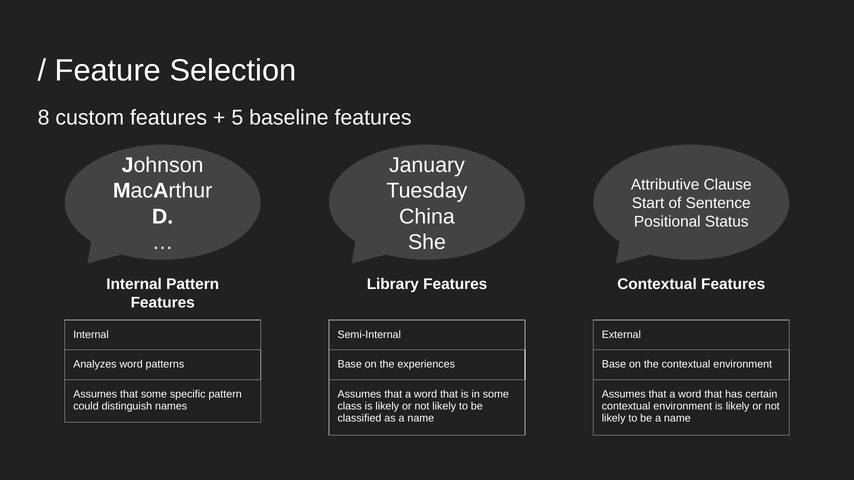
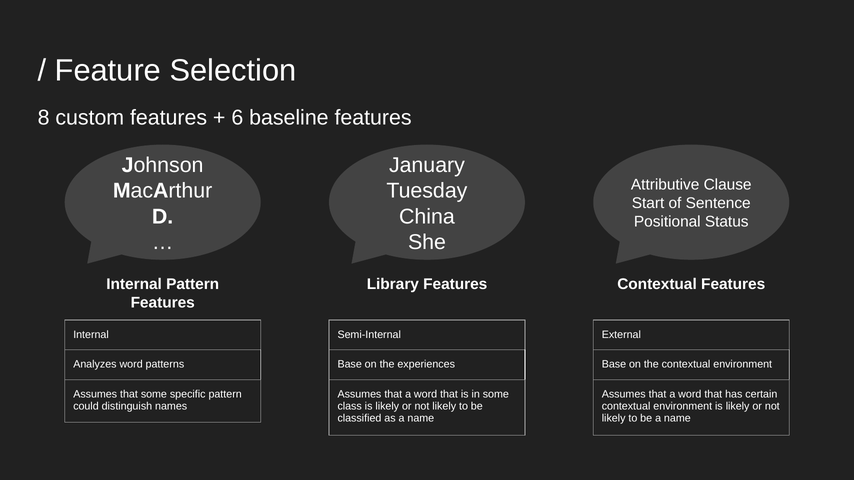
5: 5 -> 6 (237, 118)
